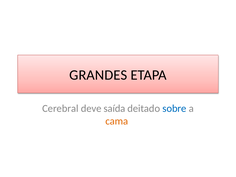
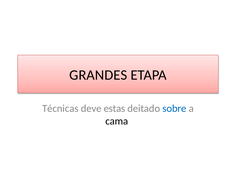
Cerebral: Cerebral -> Técnicas (60, 109)
saída: saída -> estas (114, 109)
cama colour: orange -> black (117, 121)
